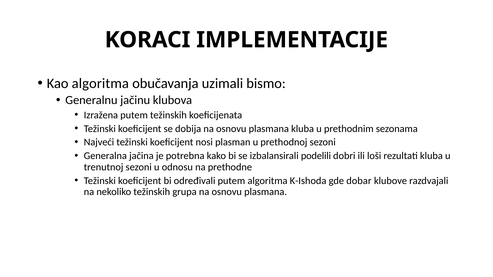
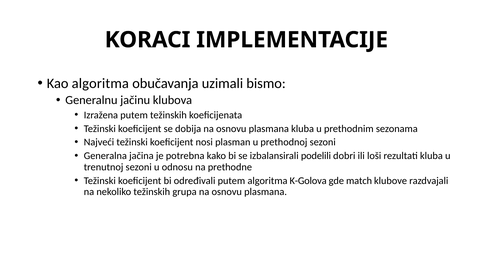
K-Ishoda: K-Ishoda -> K-Golova (308, 181)
dobar: dobar -> match (359, 181)
